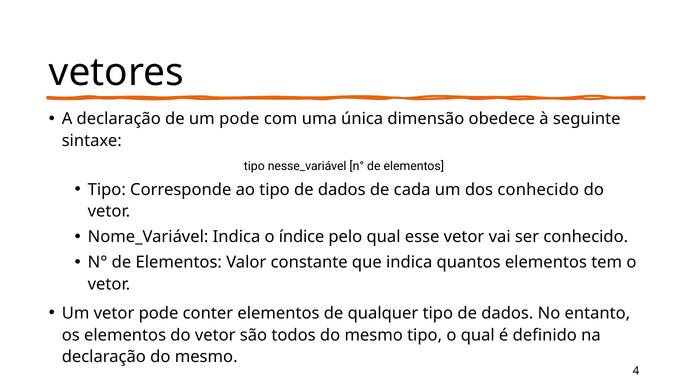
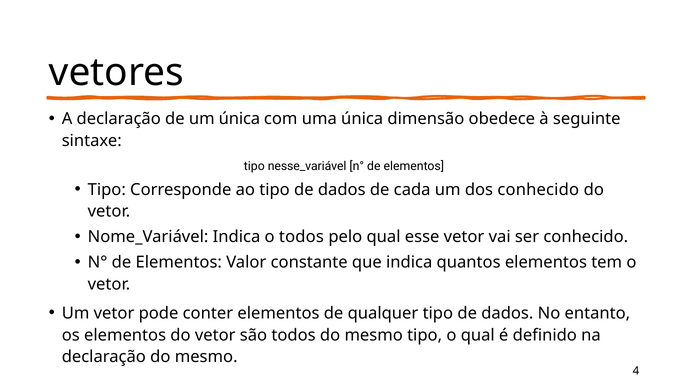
um pode: pode -> única (239, 119)
o índice: índice -> todos (301, 237)
